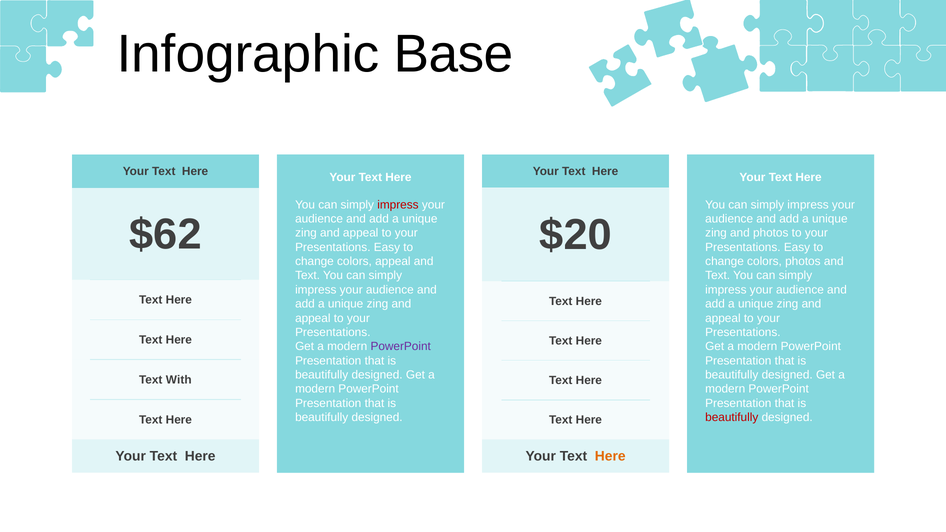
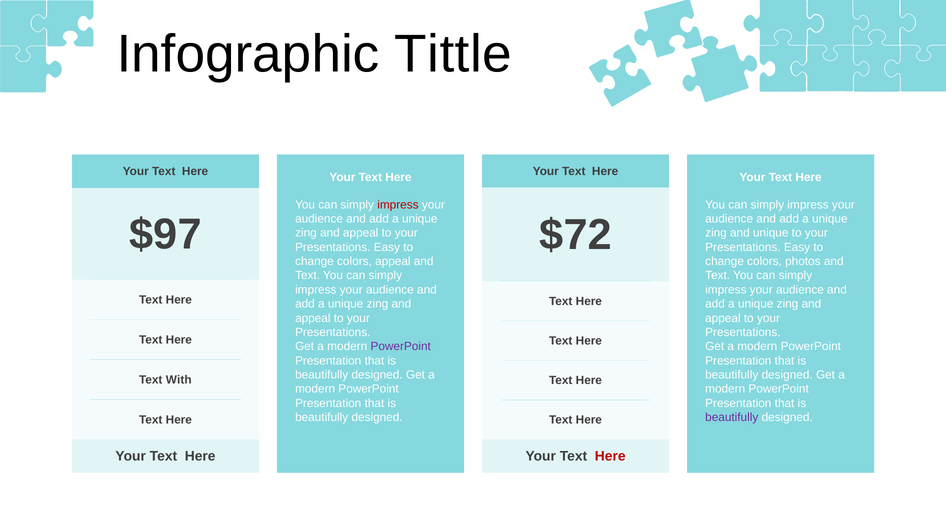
Base: Base -> Tittle (453, 54)
$62: $62 -> $97 (166, 235)
$20: $20 -> $72 (576, 235)
and photos: photos -> unique (771, 233)
beautifully colour: red -> purple (732, 418)
Here colour: orange -> red (610, 456)
